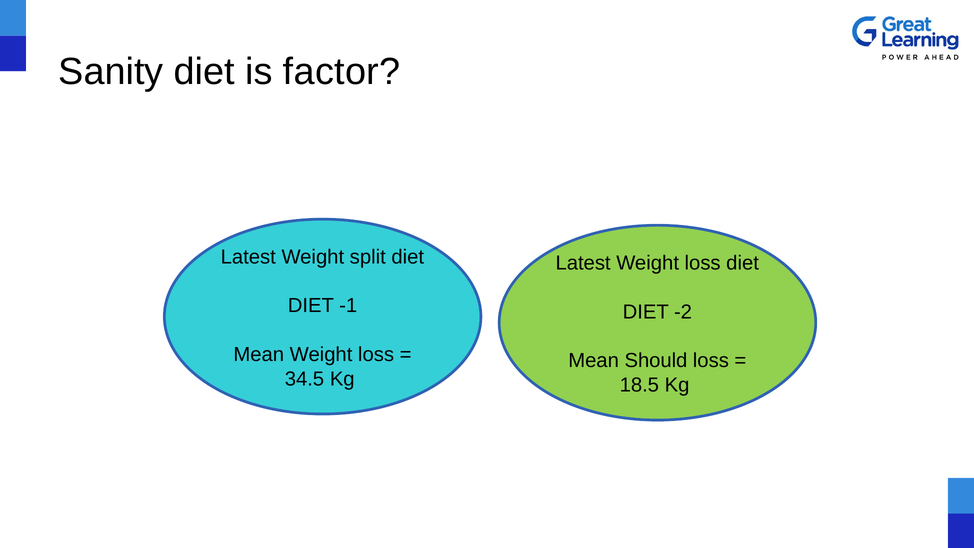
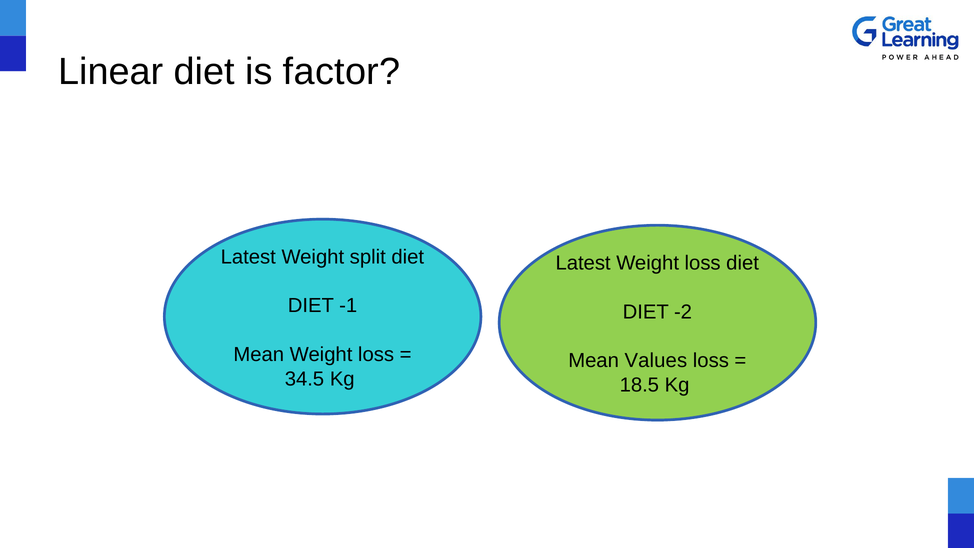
Sanity: Sanity -> Linear (111, 72)
Should: Should -> Values (656, 361)
